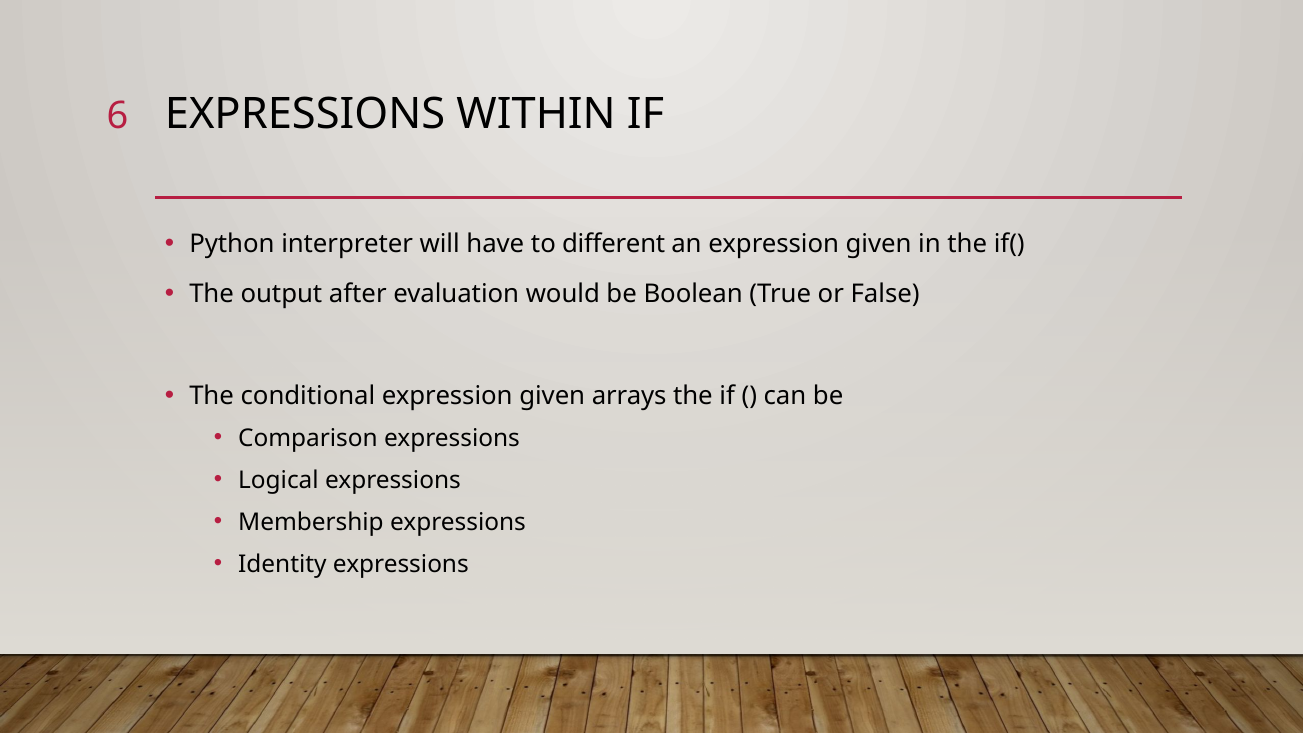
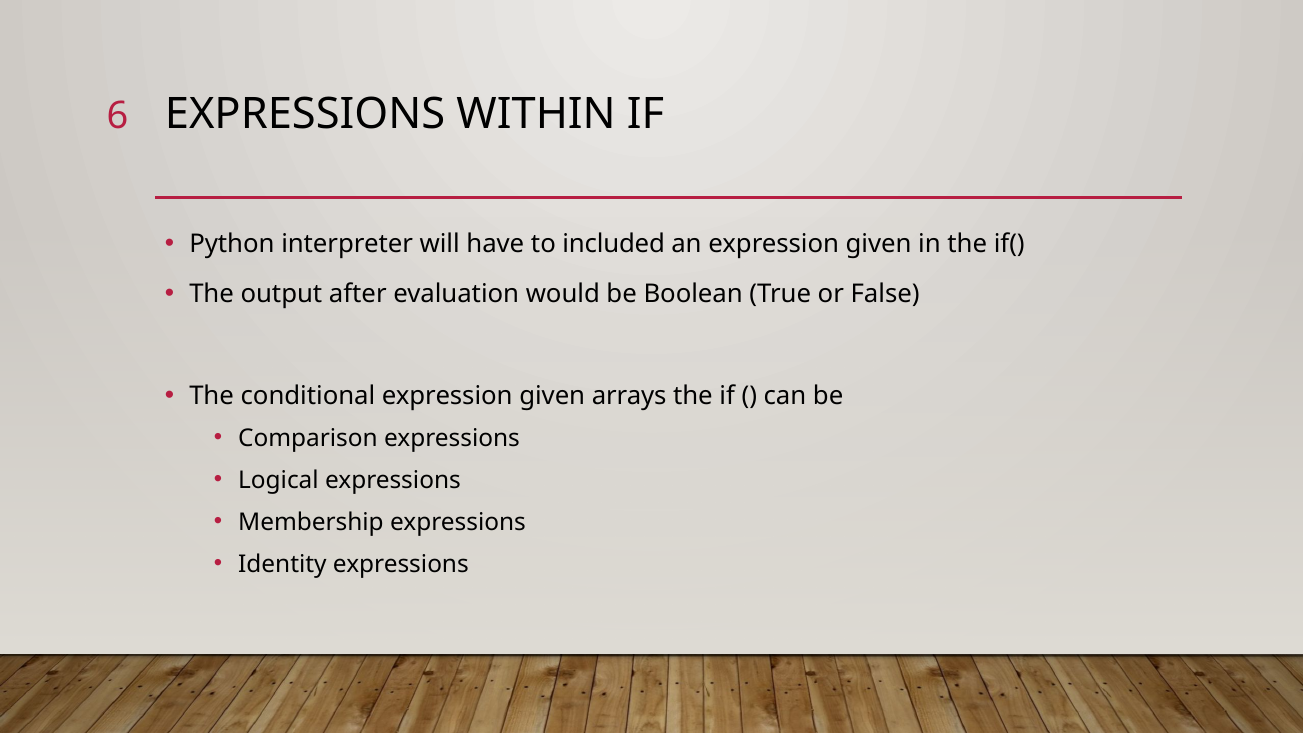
different: different -> included (614, 244)
